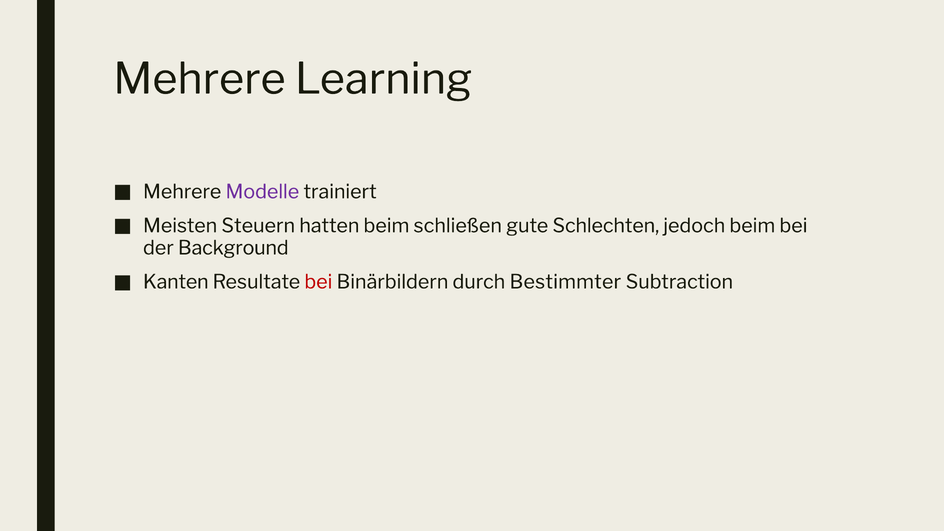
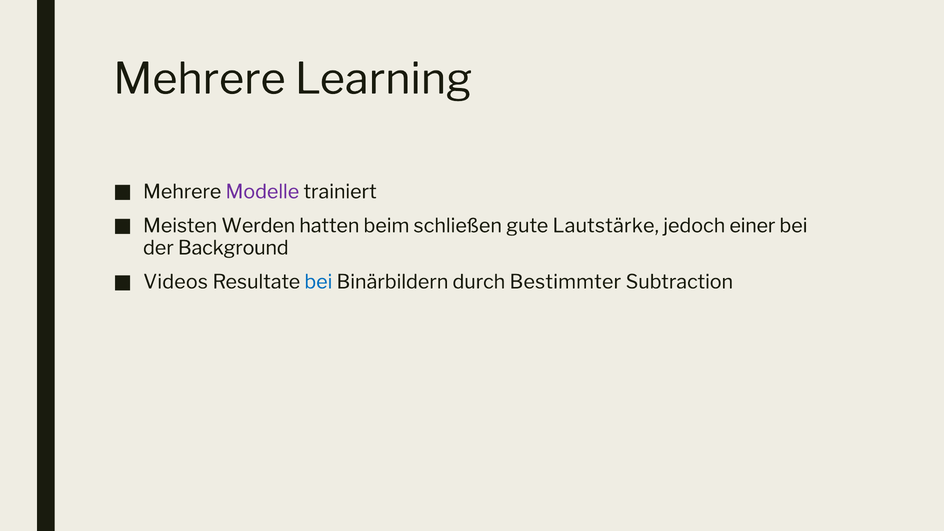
Steuern: Steuern -> Werden (258, 226)
Schlechten: Schlechten -> Lautstärke (606, 226)
jedoch beim: beim -> einer (752, 226)
Kanten: Kanten -> Videos (176, 282)
bei colour: red -> blue (318, 282)
